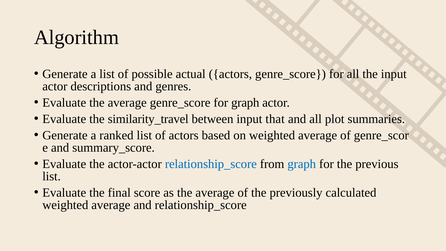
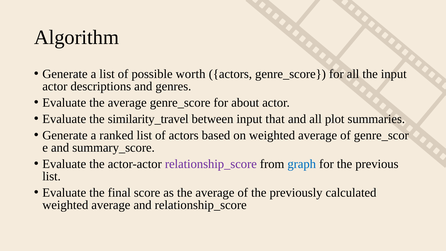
actual: actual -> worth (191, 74)
for graph: graph -> about (245, 103)
relationship_score colour: blue -> purple (211, 164)
